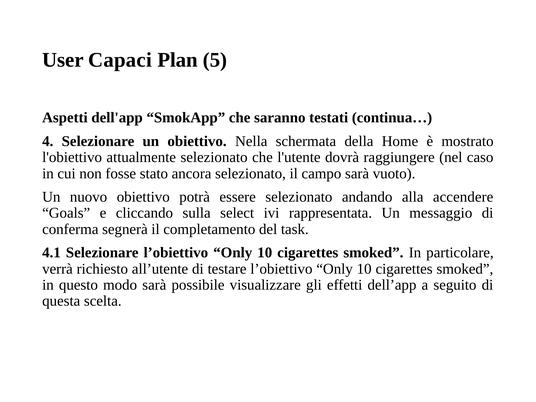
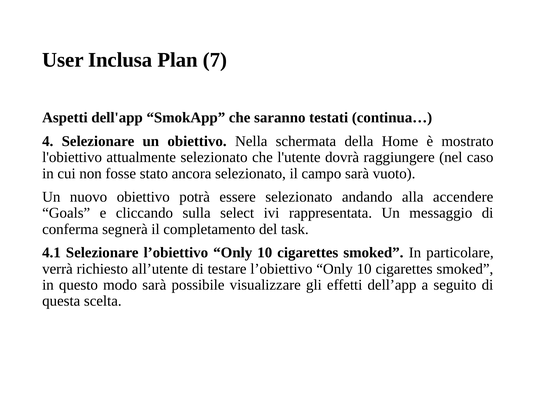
Capaci: Capaci -> Inclusa (120, 60)
5: 5 -> 7 (215, 60)
